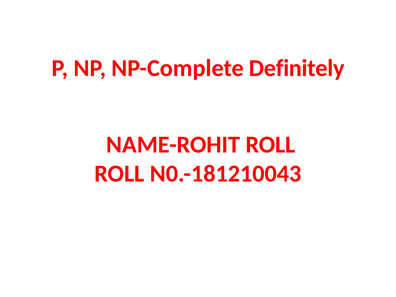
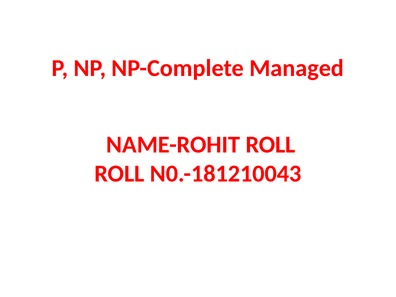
Definitely: Definitely -> Managed (297, 68)
